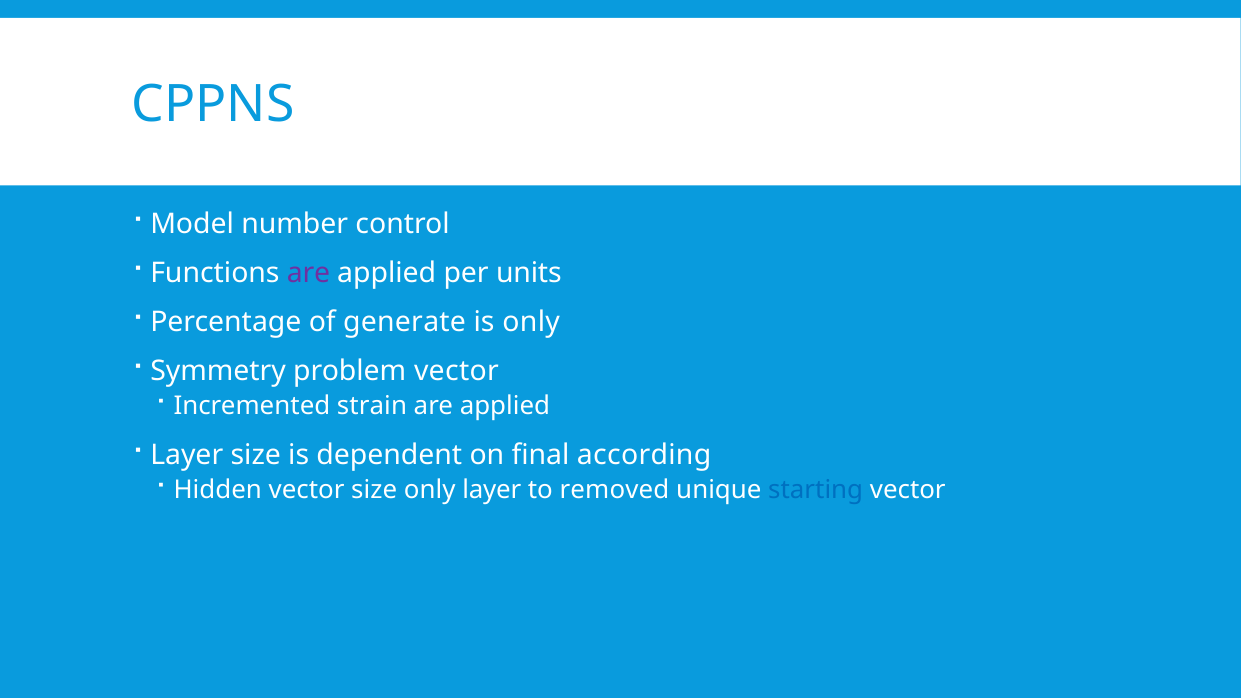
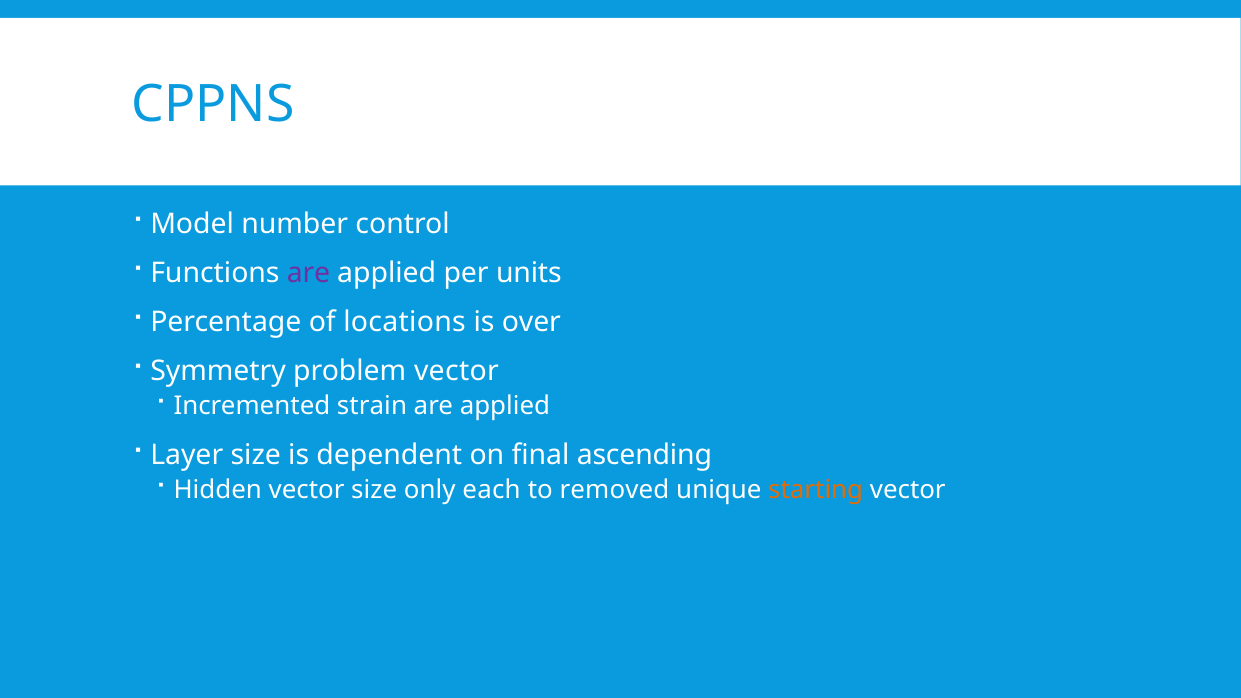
generate: generate -> locations (405, 322)
is only: only -> over (531, 322)
according: according -> ascending (644, 456)
only layer: layer -> each (492, 490)
starting colour: blue -> orange (816, 490)
